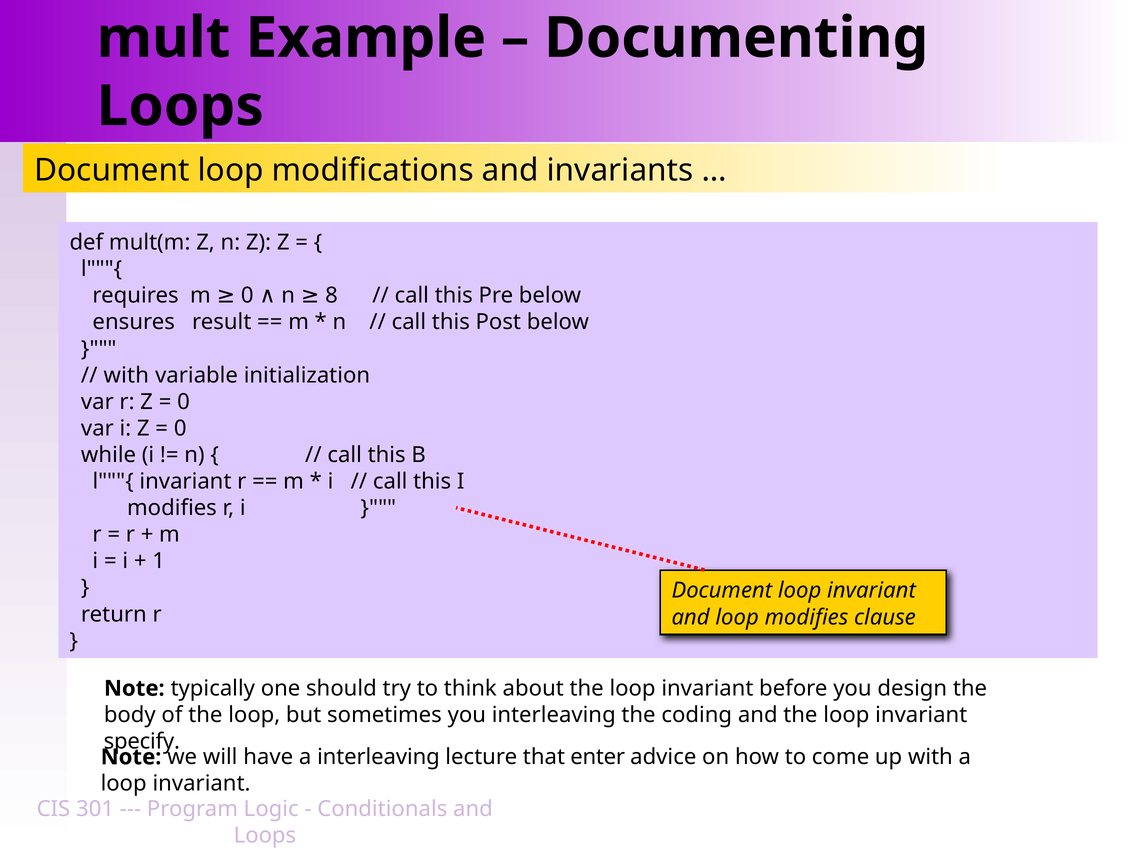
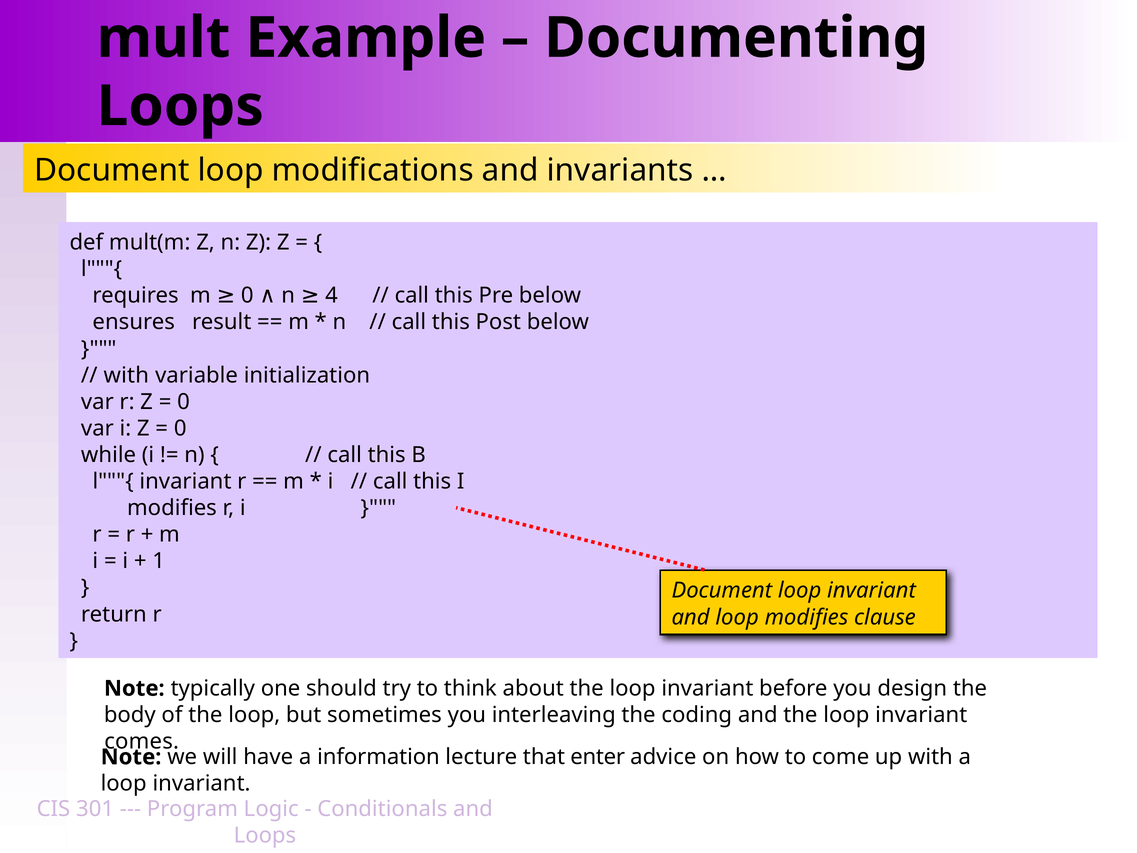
8: 8 -> 4 (331, 296)
specify: specify -> comes (142, 741)
a interleaving: interleaving -> information (378, 757)
